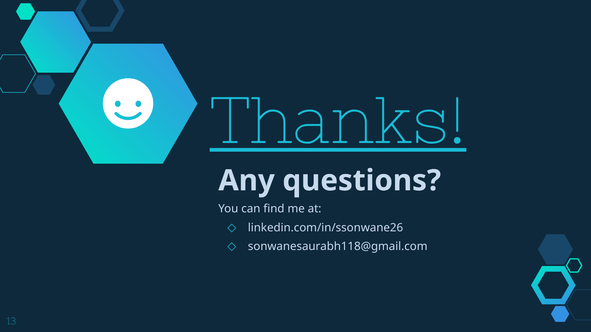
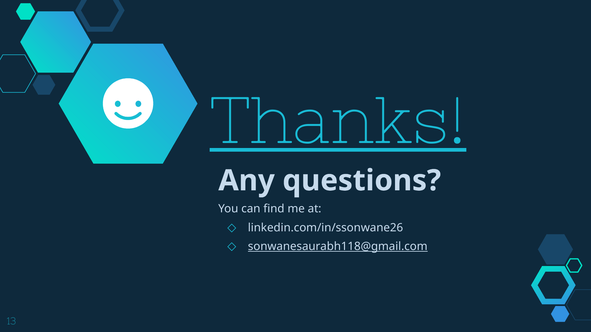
sonwanesaurabh118@gmail.com underline: none -> present (338, 247)
